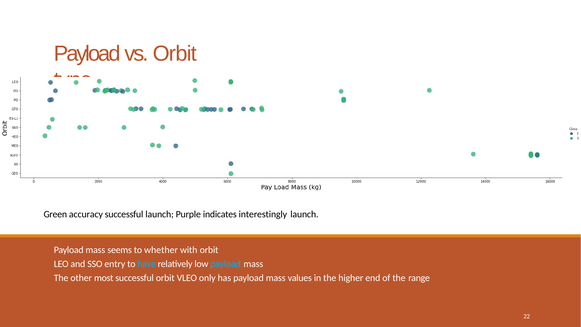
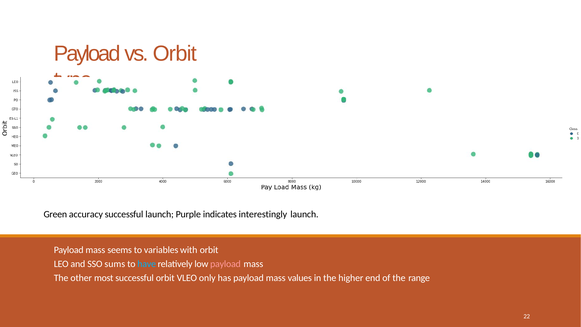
whether: whether -> variables (161, 250)
entry: entry -> sums (115, 264)
payload colour: light blue -> pink (225, 264)
